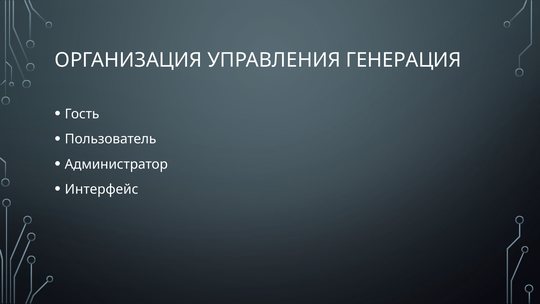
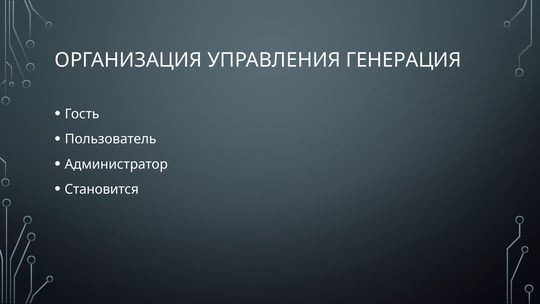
Интерфейс: Интерфейс -> Становится (102, 189)
